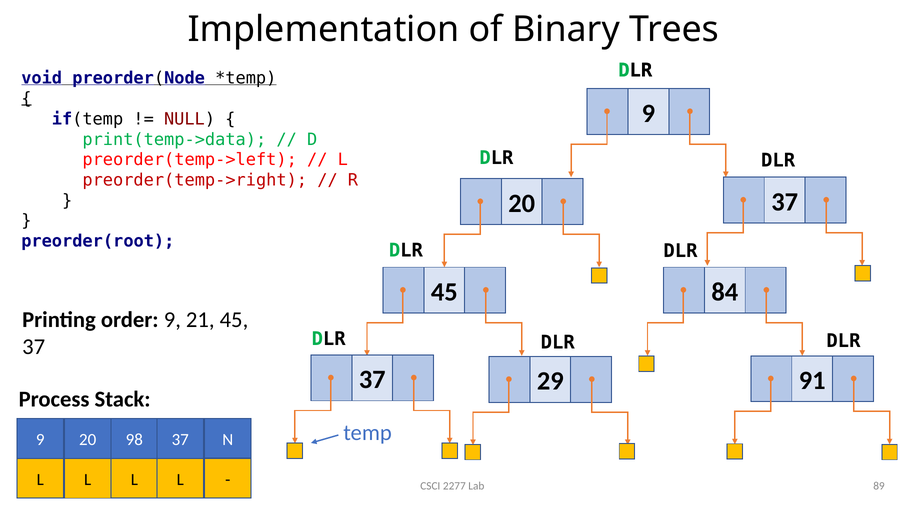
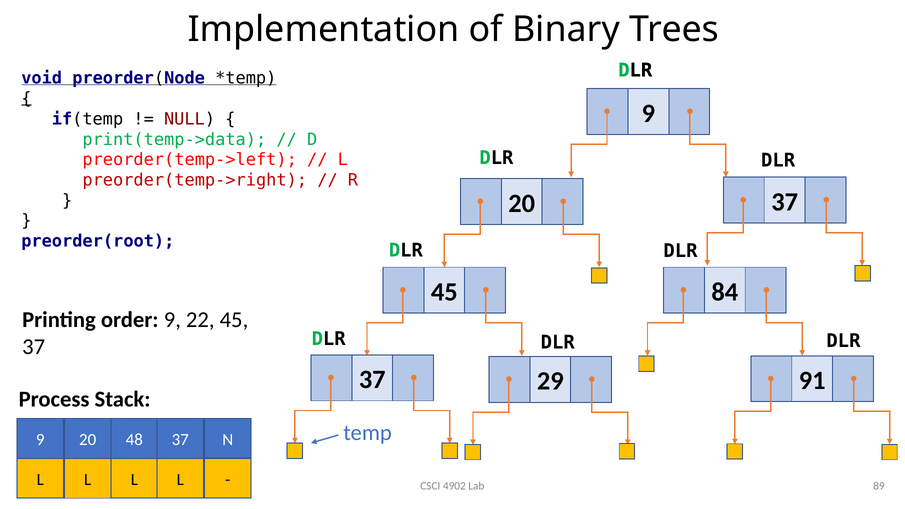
21: 21 -> 22 (200, 320)
98: 98 -> 48 (134, 440)
2277: 2277 -> 4902 (454, 486)
